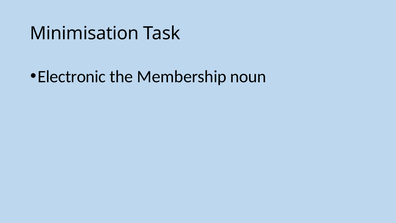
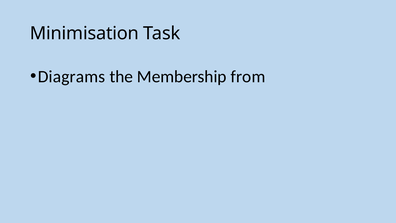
Electronic: Electronic -> Diagrams (72, 77)
noun: noun -> from (248, 77)
